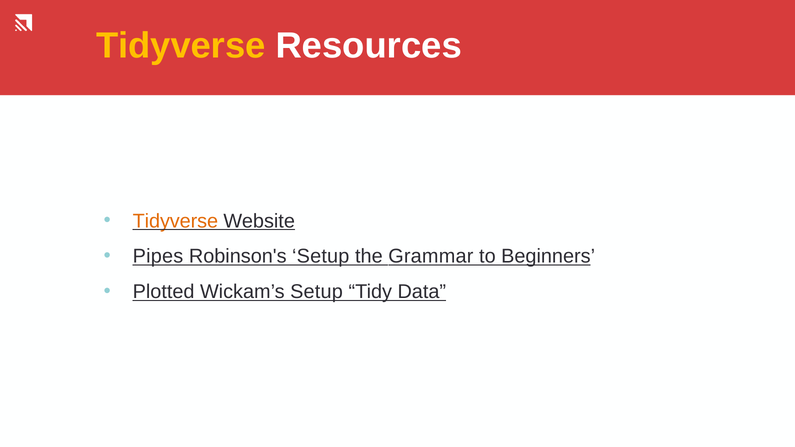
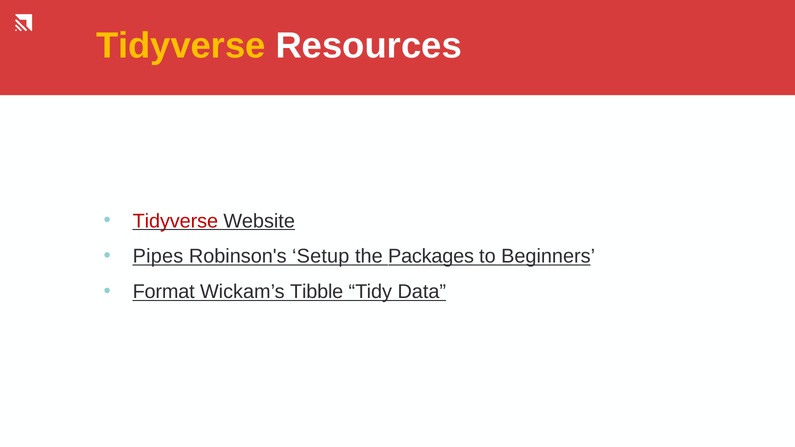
Tidyverse colour: orange -> red (175, 221)
Grammar: Grammar -> Packages (431, 257)
Plotted: Plotted -> Format (164, 292)
Wickam’s Setup: Setup -> Tibble (317, 292)
